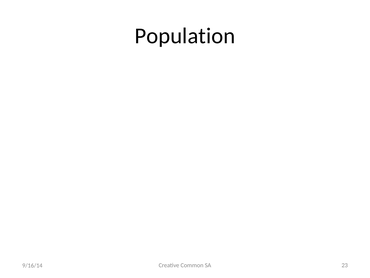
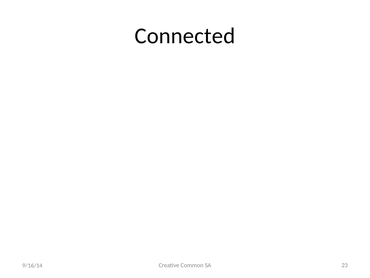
Population: Population -> Connected (185, 36)
